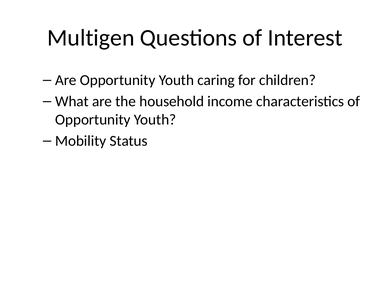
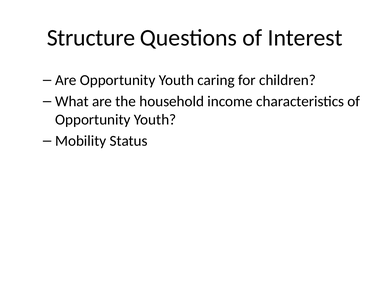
Multigen: Multigen -> Structure (91, 38)
